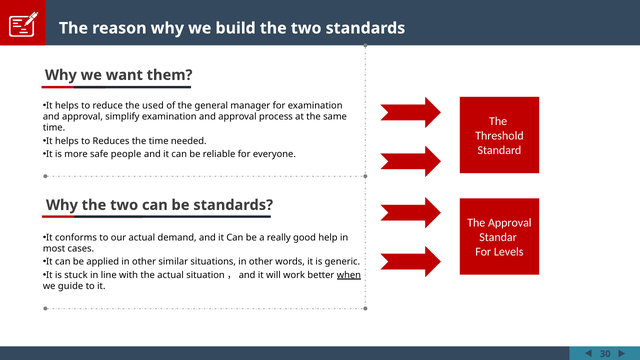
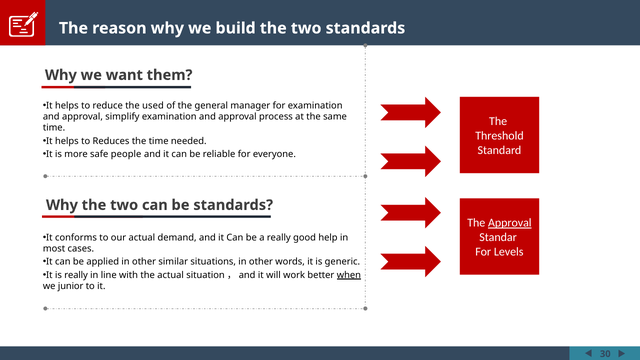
Approval underline: none -> present (510, 223)
is stuck: stuck -> really (76, 275)
guide: guide -> junior (71, 286)
